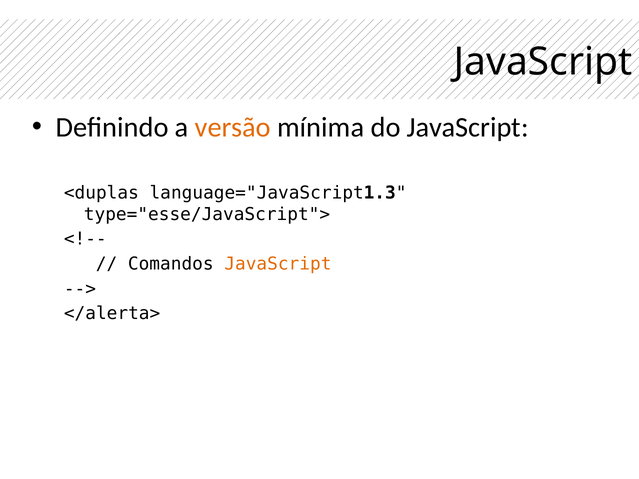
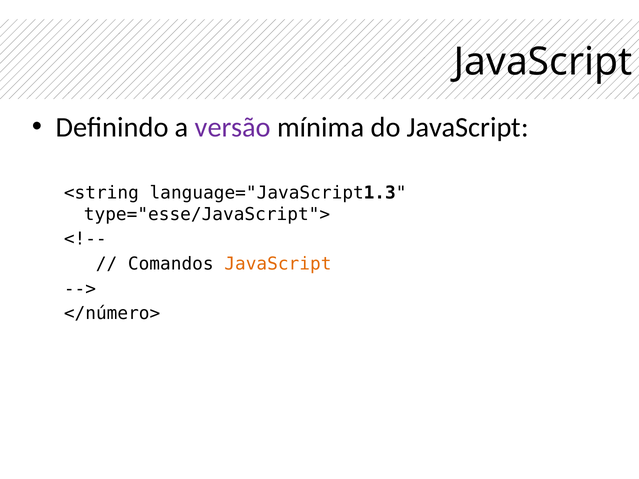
versão colour: orange -> purple (233, 128)
<duplas: <duplas -> <string (101, 193)
</alerta>: </alerta> -> </número> (112, 314)
